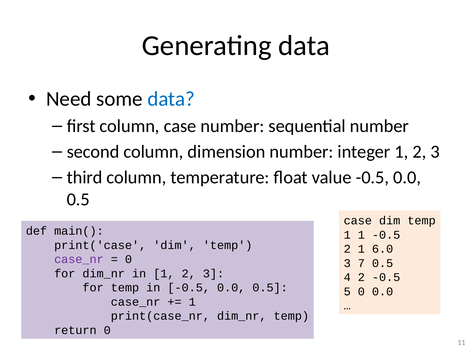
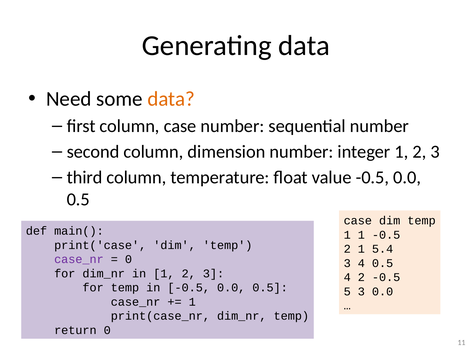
data colour: blue -> orange (171, 99)
6.0: 6.0 -> 5.4 (383, 249)
3 7: 7 -> 4 (361, 263)
5 0: 0 -> 3 (361, 291)
